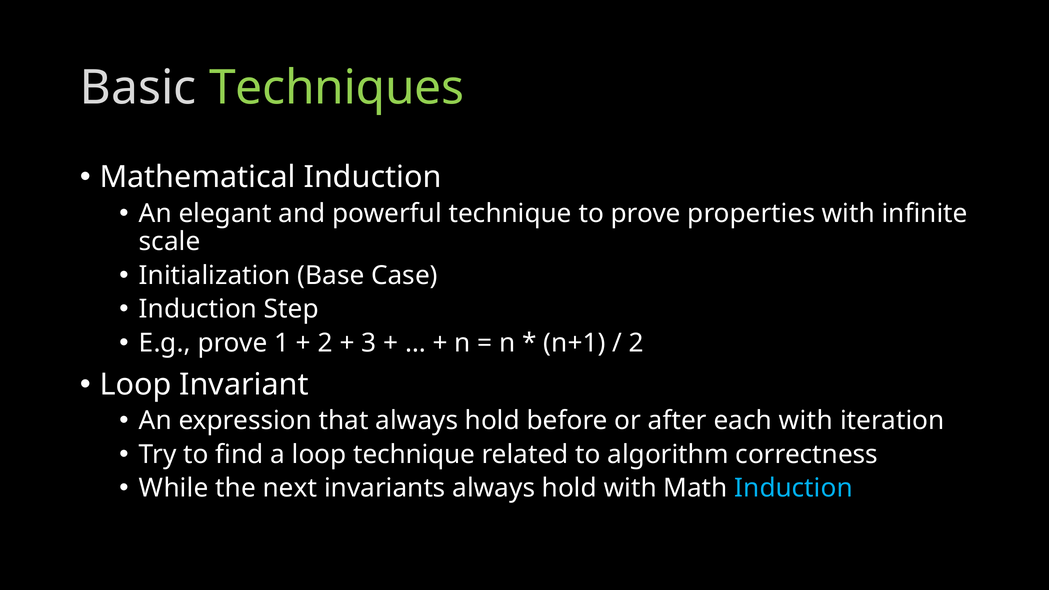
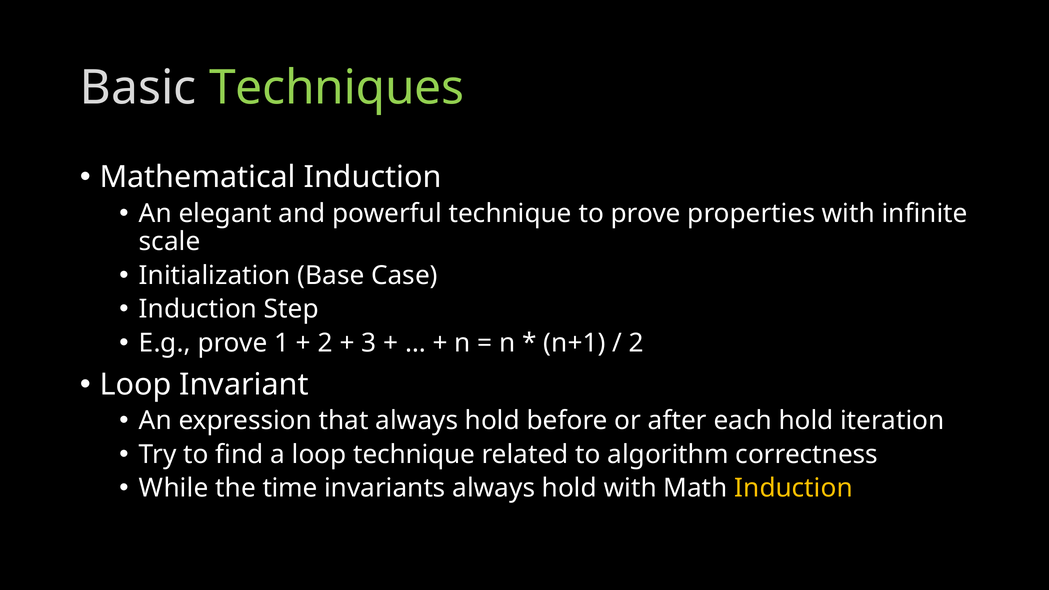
each with: with -> hold (806, 421)
next: next -> time (290, 488)
Induction colour: light blue -> yellow (794, 488)
